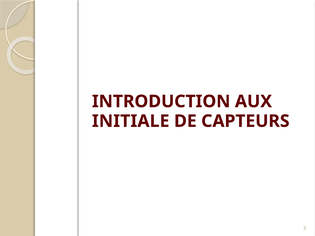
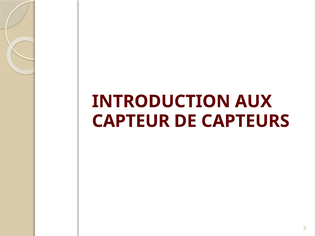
INITIALE: INITIALE -> CAPTEUR (131, 121)
